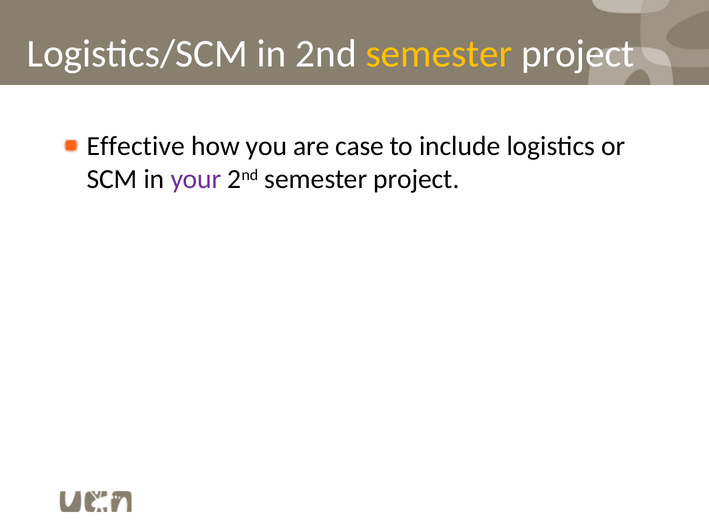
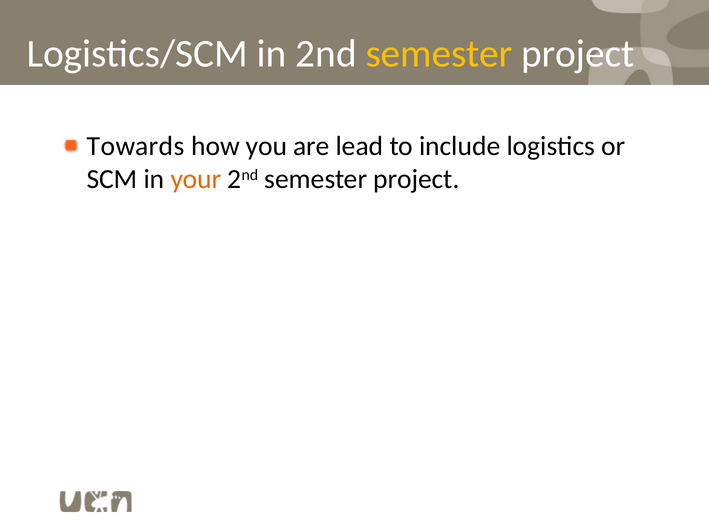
Effective: Effective -> Towards (136, 146)
case: case -> lead (359, 146)
your colour: purple -> orange (196, 179)
